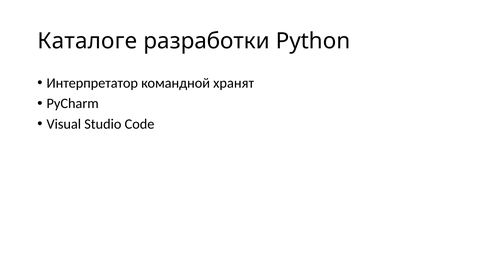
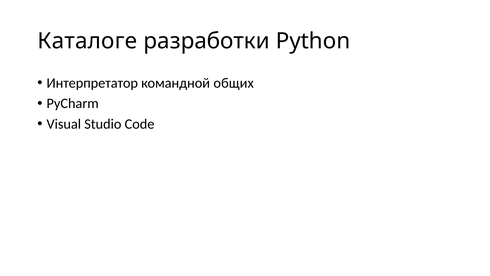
хранят: хранят -> общих (234, 83)
